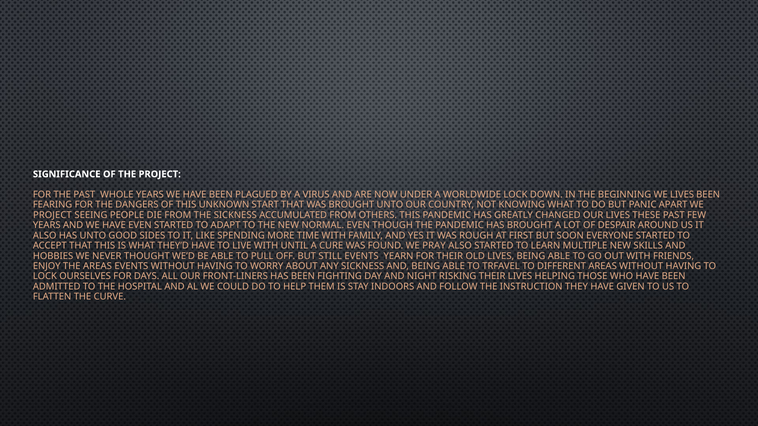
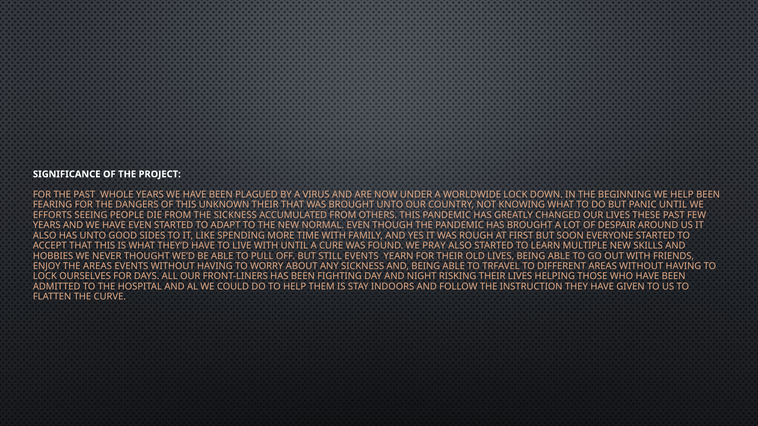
WE LIVES: LIVES -> HELP (682, 195)
UNKNOWN START: START -> THEIR (265, 205)
PANIC APART: APART -> UNTIL (673, 205)
PROJECT: PROJECT -> EFFORTS (52, 215)
